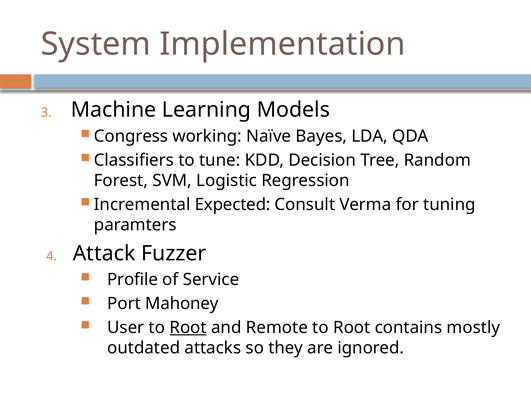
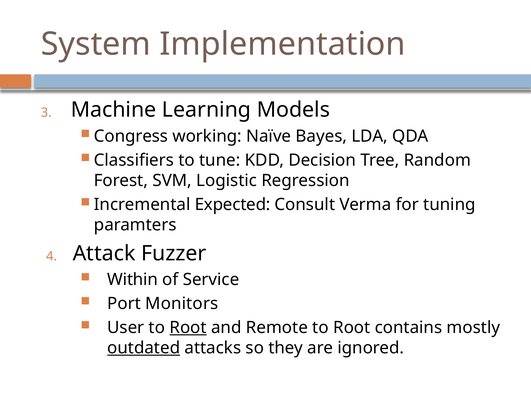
Profile: Profile -> Within (133, 280)
Mahoney: Mahoney -> Monitors (182, 304)
outdated underline: none -> present (144, 348)
